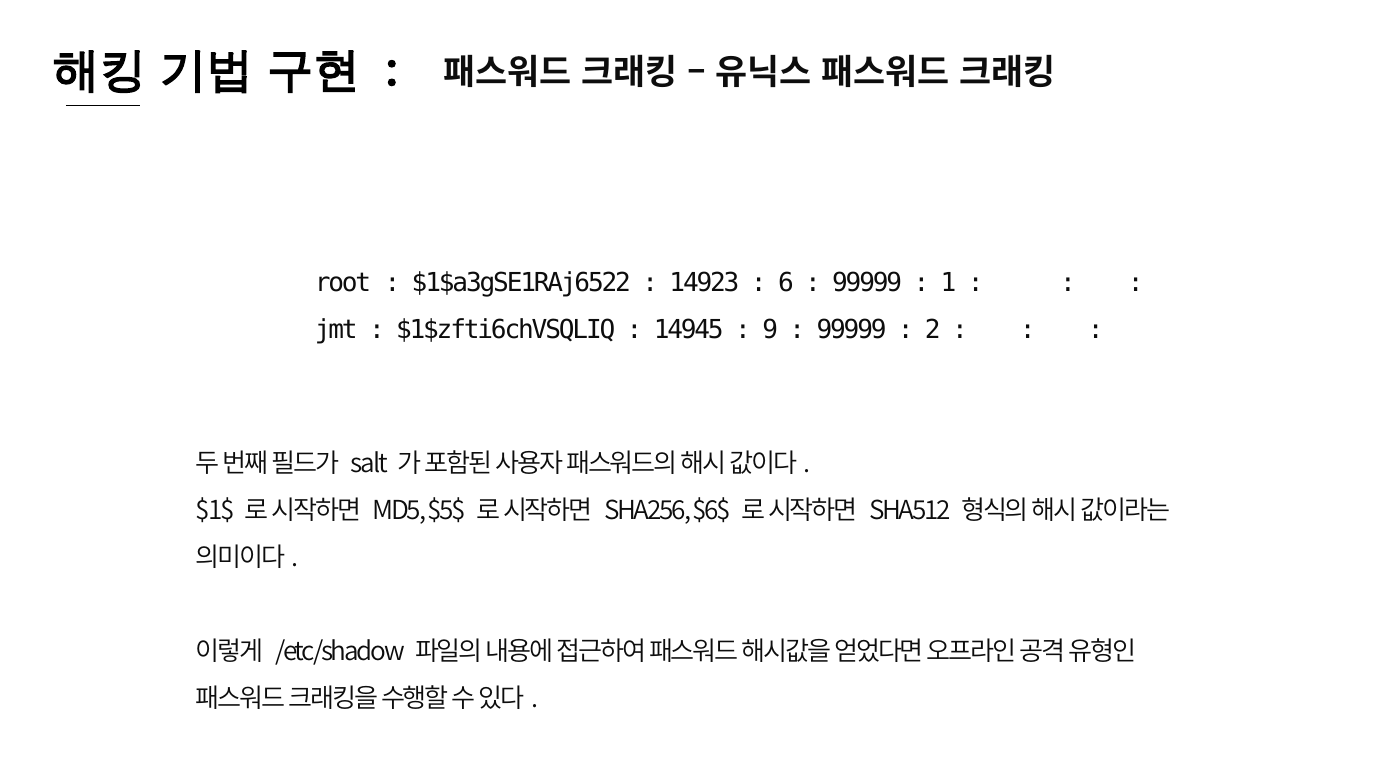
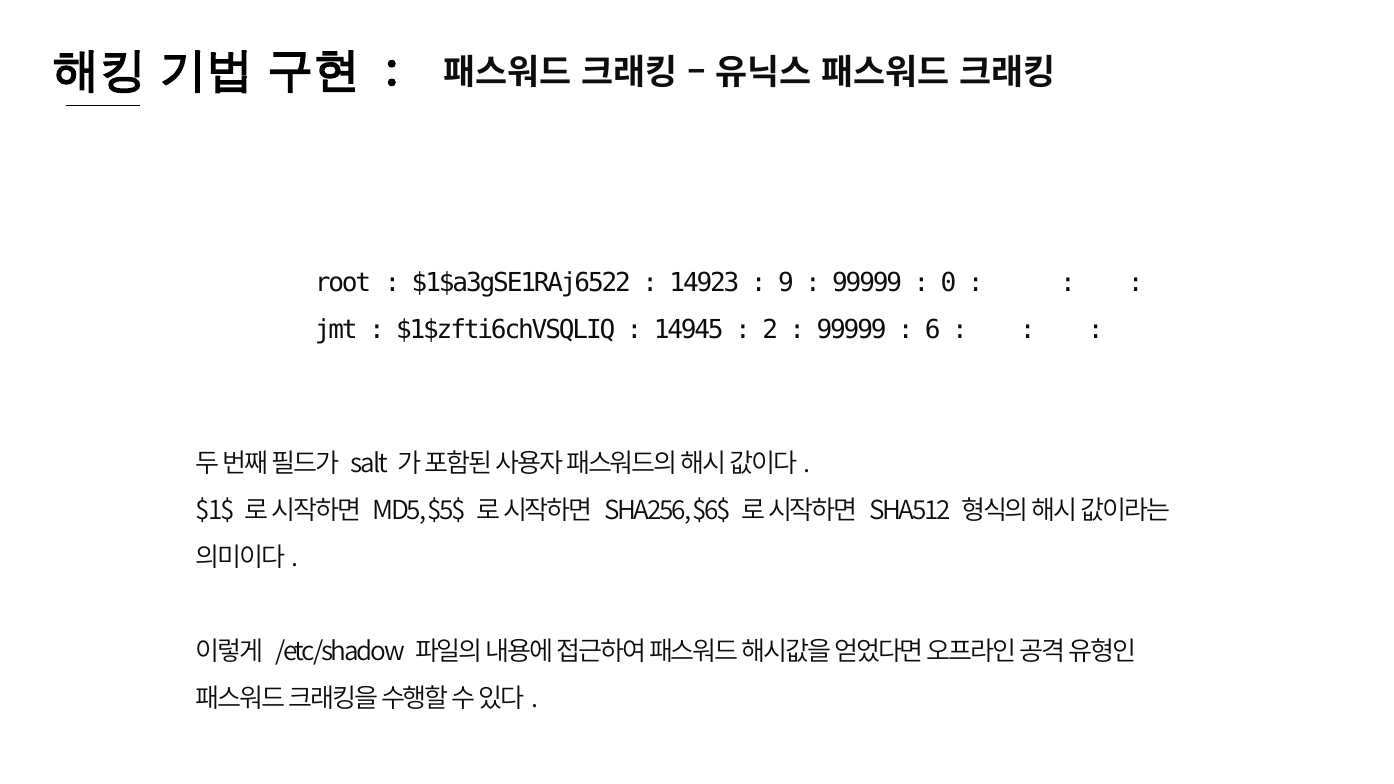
6: 6 -> 9 (786, 283)
1: 1 -> 0 (949, 283)
9: 9 -> 2 (770, 330)
2: 2 -> 6 (933, 330)
